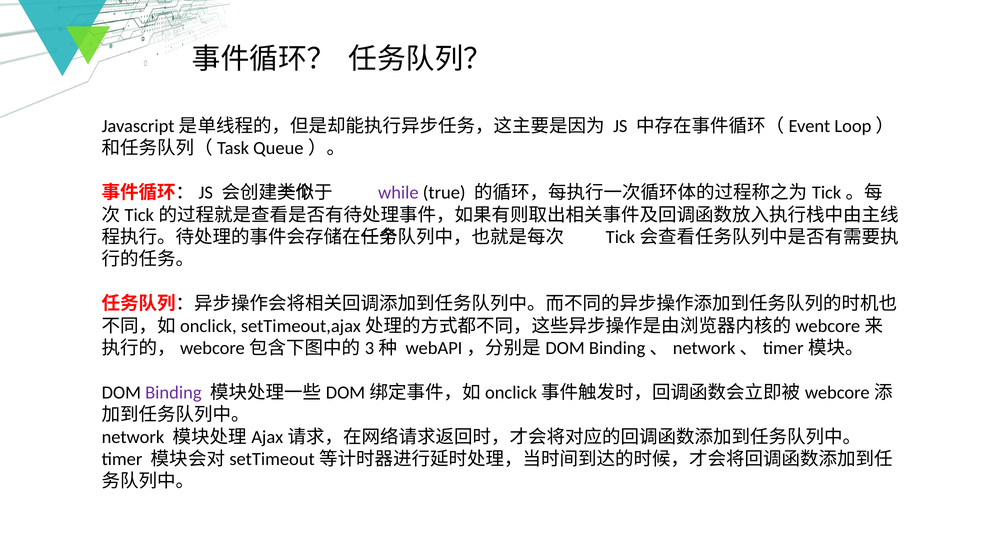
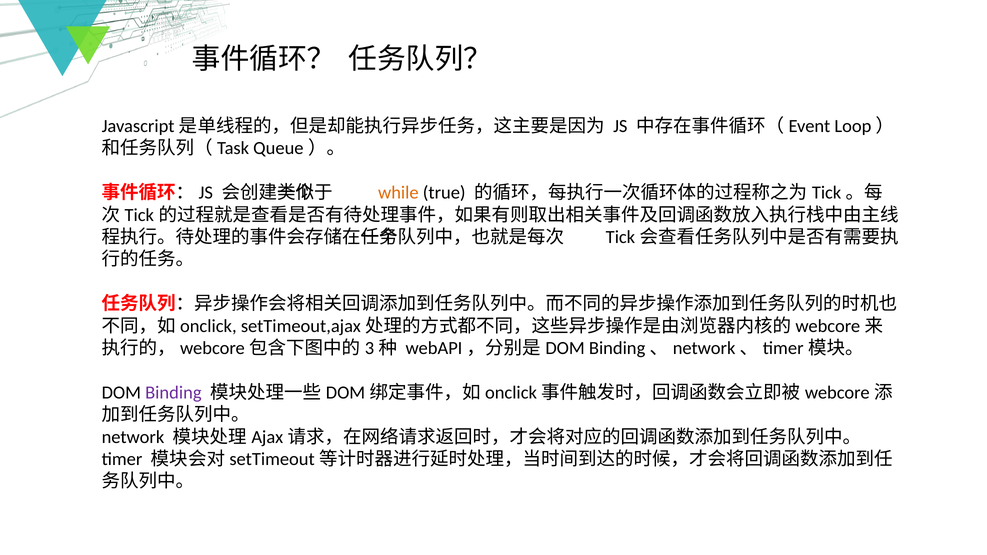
while colour: purple -> orange (398, 193)
